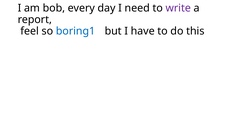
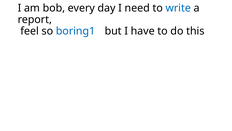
write colour: purple -> blue (178, 8)
